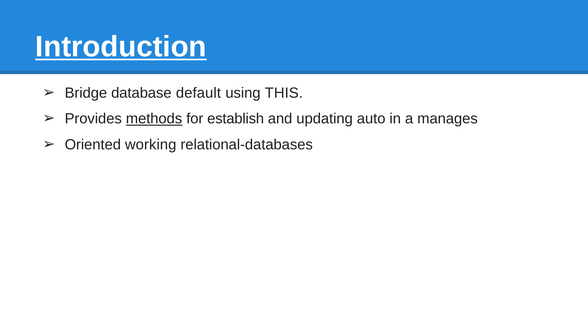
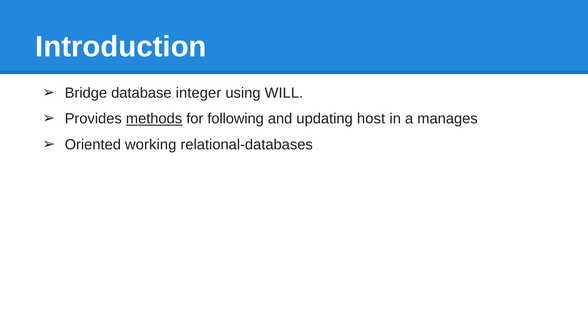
Introduction underline: present -> none (121, 47)
default: default -> integer (198, 93)
THIS: THIS -> WILL (284, 93)
establish: establish -> following (236, 119)
auto: auto -> host (371, 119)
